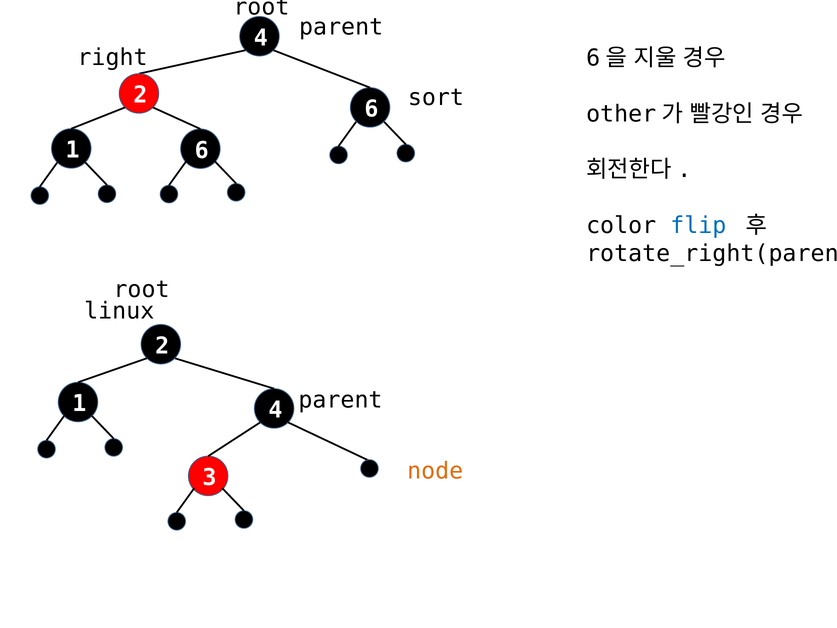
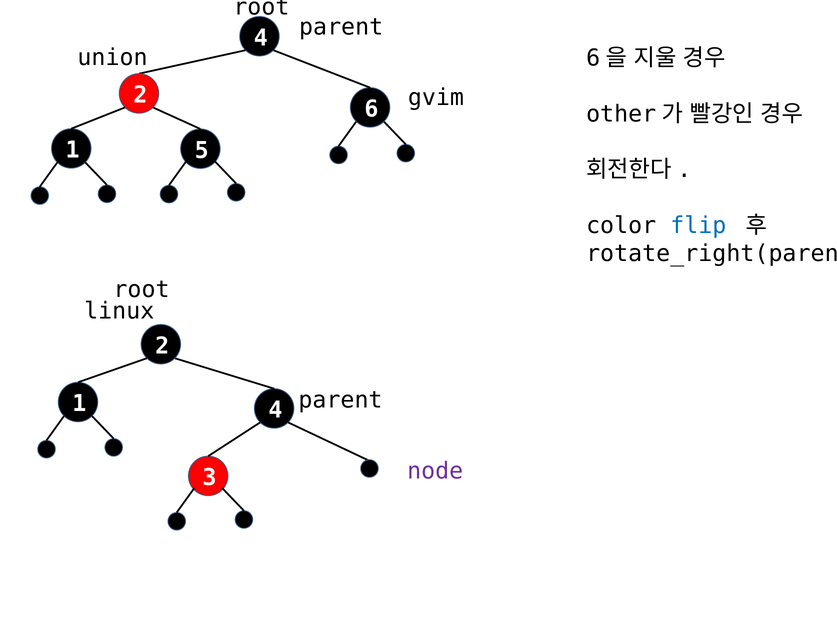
right: right -> union (113, 57)
sort: sort -> gvim (436, 98)
1 6: 6 -> 5 (202, 150)
node colour: orange -> purple (435, 471)
